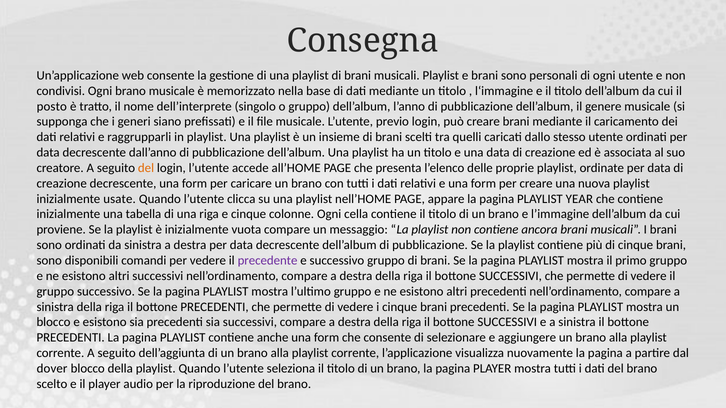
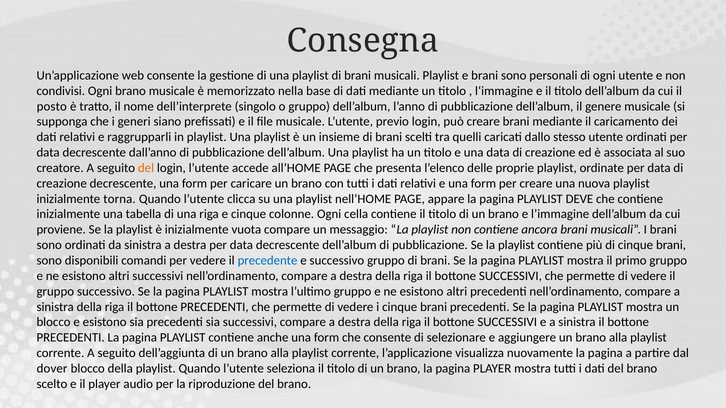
usate: usate -> torna (120, 199)
YEAR: YEAR -> DEVE (579, 199)
precedente colour: purple -> blue (268, 261)
